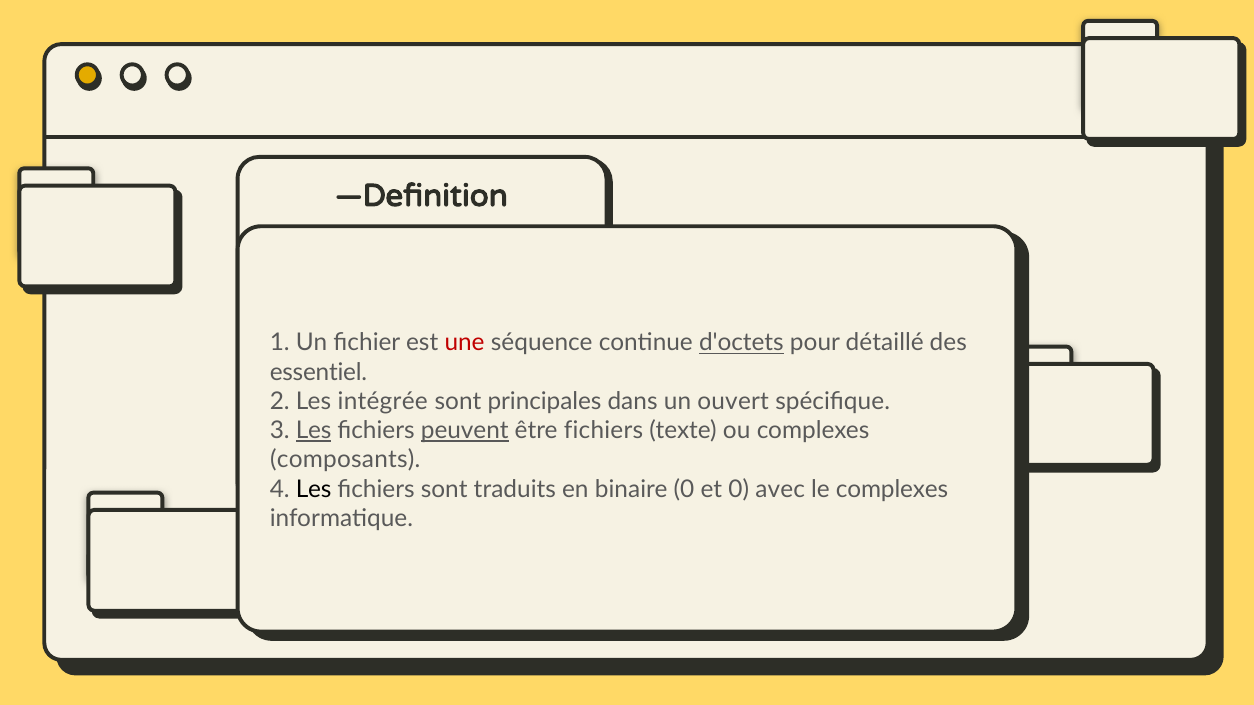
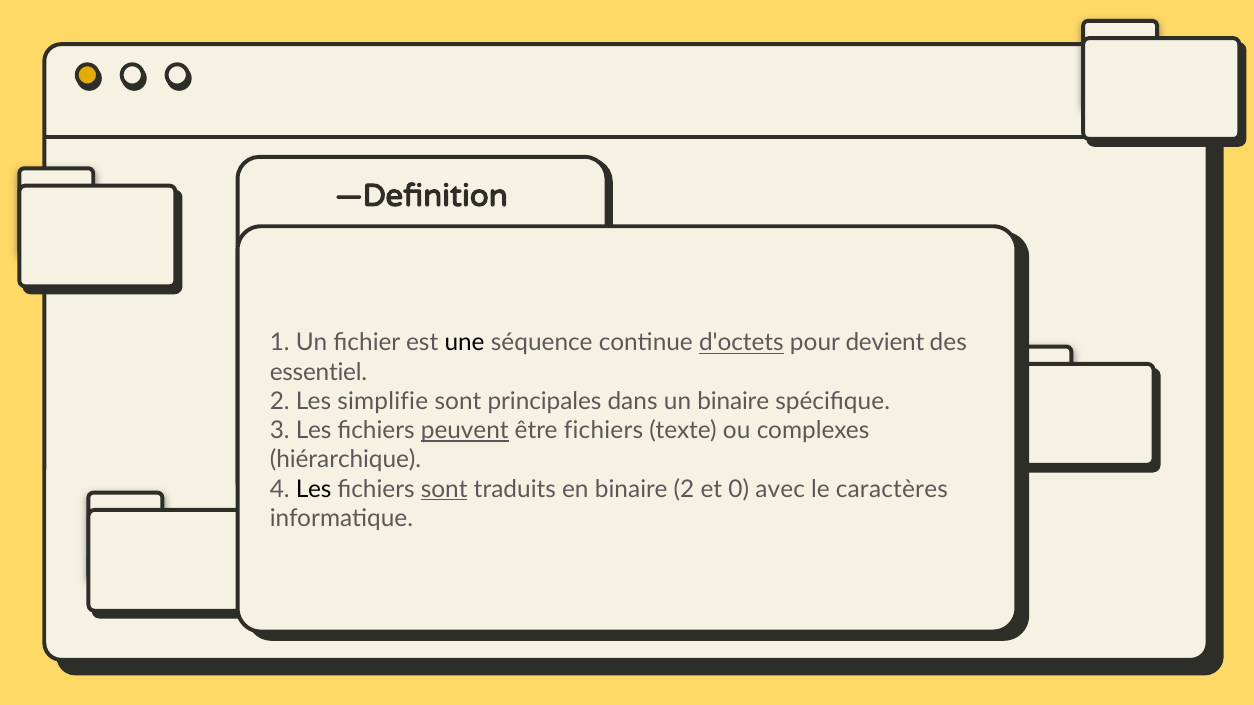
une colour: red -> black (465, 343)
détaillé: détaillé -> devient (885, 343)
intégrée: intégrée -> simplifie (383, 402)
un ouvert: ouvert -> binaire (733, 402)
Les underline: present -> none (314, 431)
composants: composants -> hiérarchique (345, 460)
sont underline: none -> present (444, 489)
binaire 0: 0 -> 2 (684, 489)
le complexes: complexes -> caractères (892, 489)
